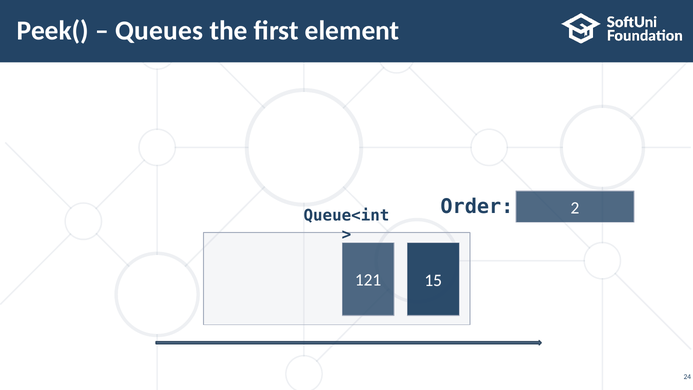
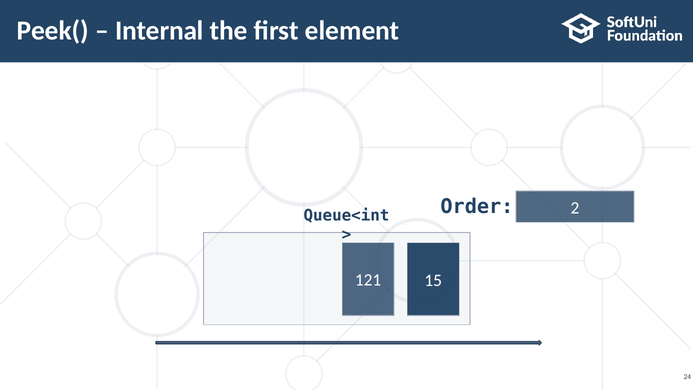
Queues: Queues -> Internal (159, 31)
